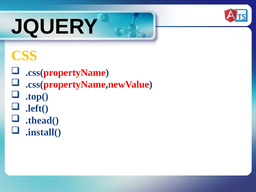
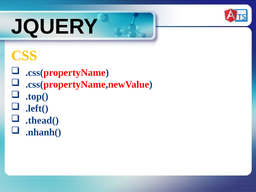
.install(: .install( -> .nhanh( (43, 132)
